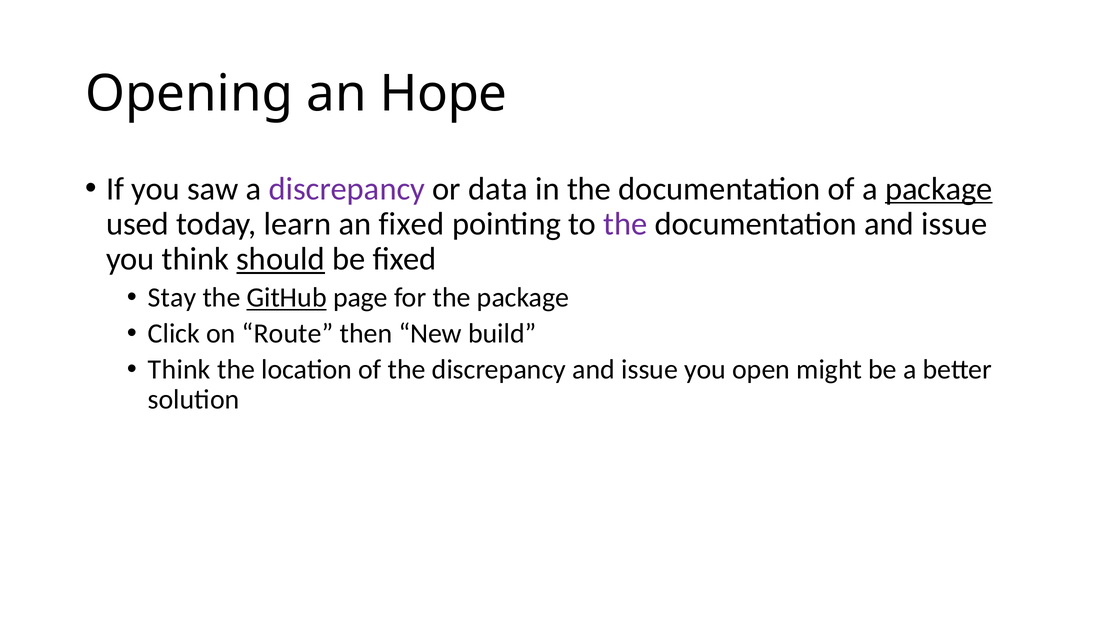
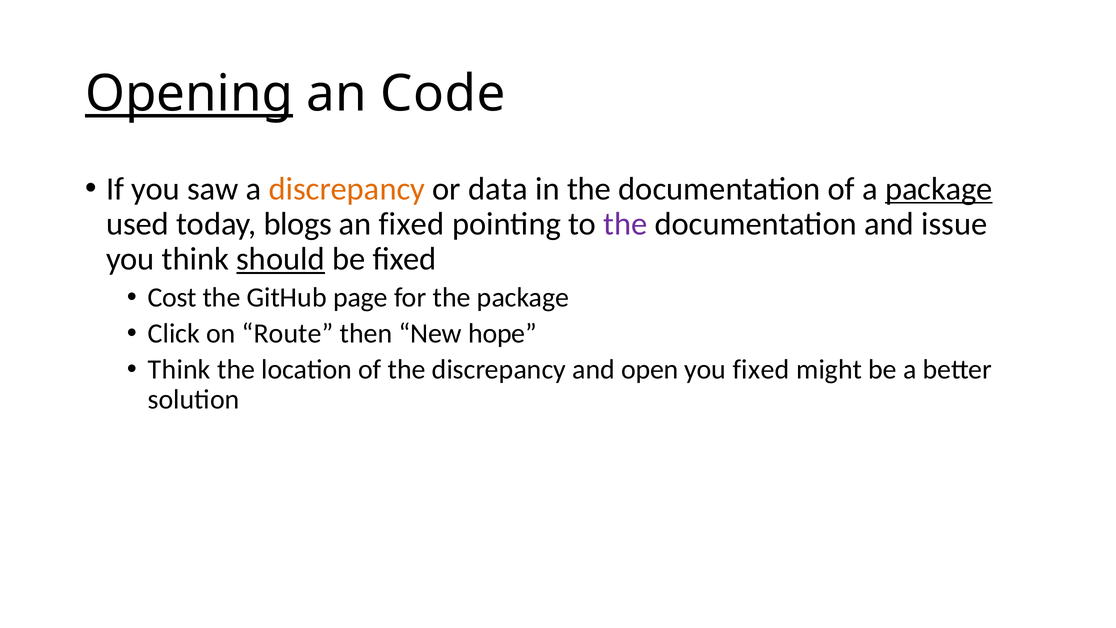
Opening underline: none -> present (189, 94)
Hope: Hope -> Code (443, 94)
discrepancy colour: purple -> orange (347, 189)
learn: learn -> blogs (298, 224)
Stay: Stay -> Cost (172, 297)
GitHub underline: present -> none (287, 297)
build: build -> hope (502, 333)
discrepancy and issue: issue -> open (650, 369)
you open: open -> fixed (761, 369)
